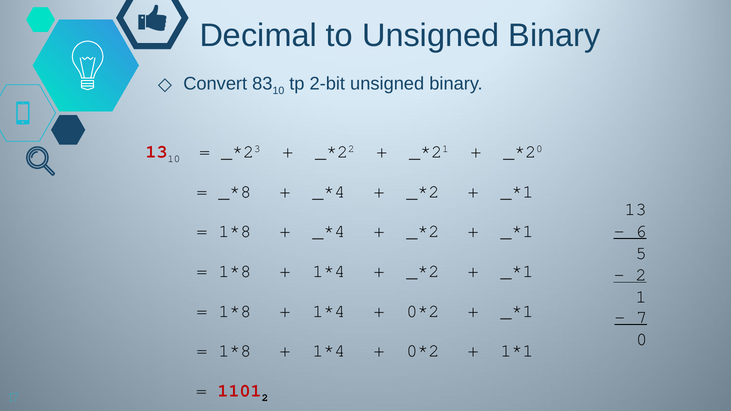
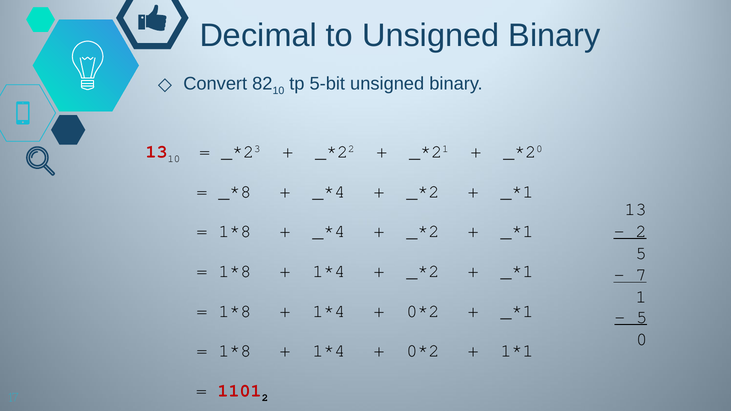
83: 83 -> 82 (262, 84)
2-bit: 2-bit -> 5-bit (327, 84)
6: 6 -> 2 (641, 231)
2: 2 -> 7 (641, 275)
7: 7 -> 5 (642, 317)
